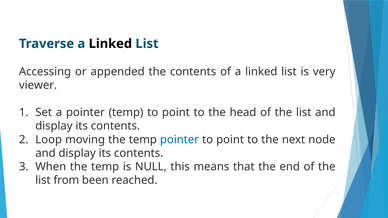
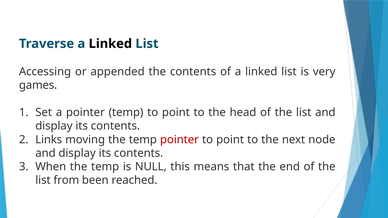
viewer: viewer -> games (38, 85)
Loop: Loop -> Links (49, 140)
pointer colour: blue -> red (179, 140)
